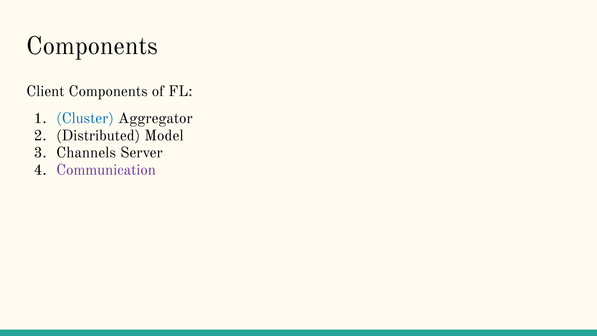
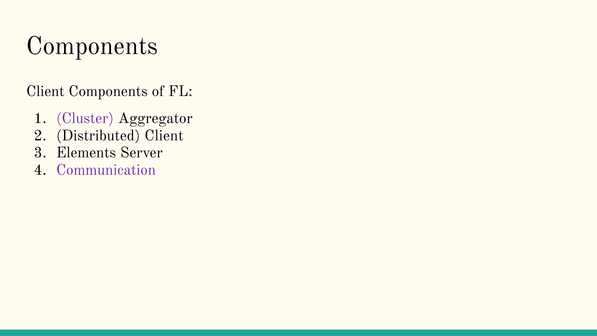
Cluster colour: blue -> purple (85, 118)
Distributed Model: Model -> Client (164, 135)
Channels: Channels -> Elements (86, 153)
